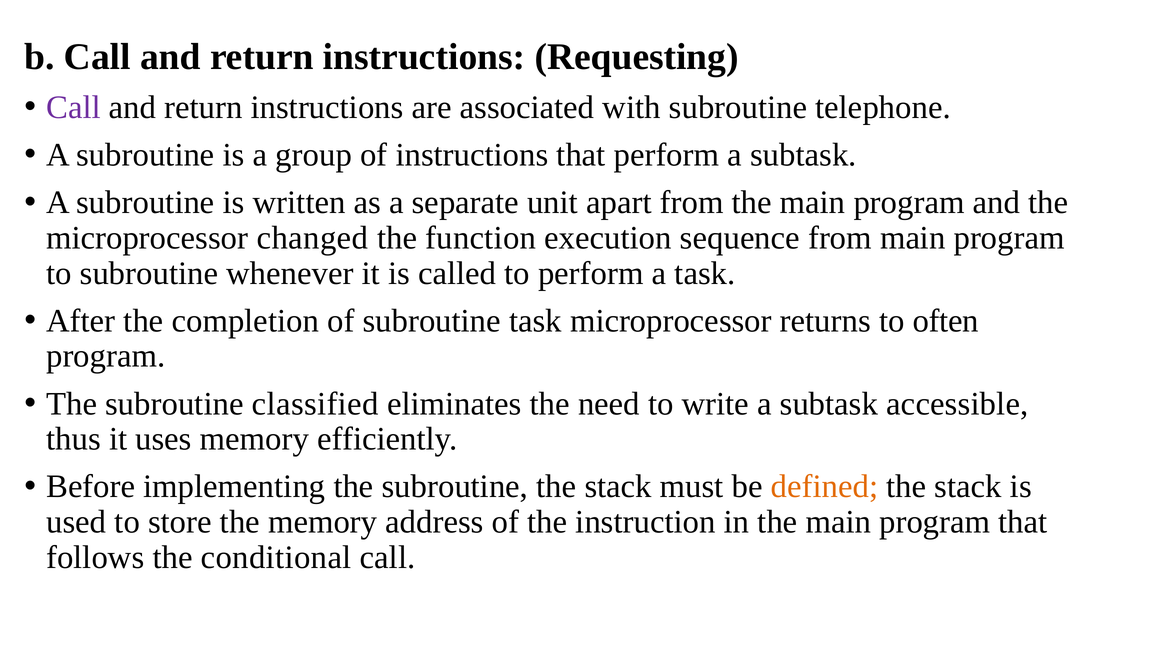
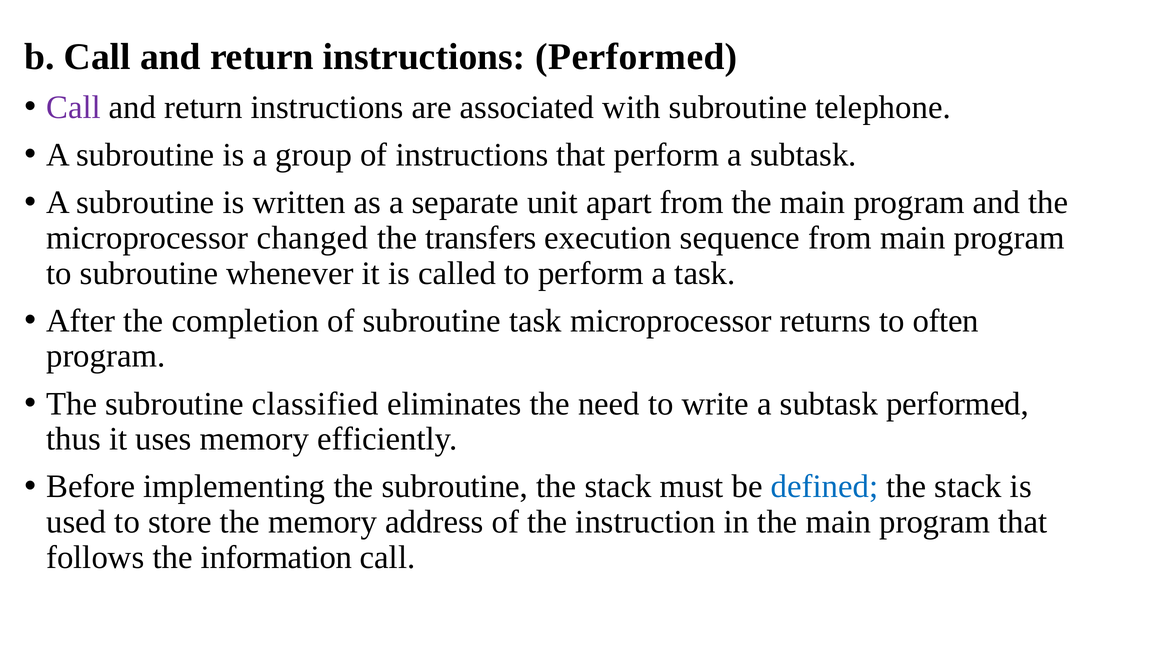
instructions Requesting: Requesting -> Performed (636, 57)
function: function -> transfers (481, 238)
subtask accessible: accessible -> performed (958, 404)
defined colour: orange -> blue (825, 487)
conditional: conditional -> information (276, 558)
